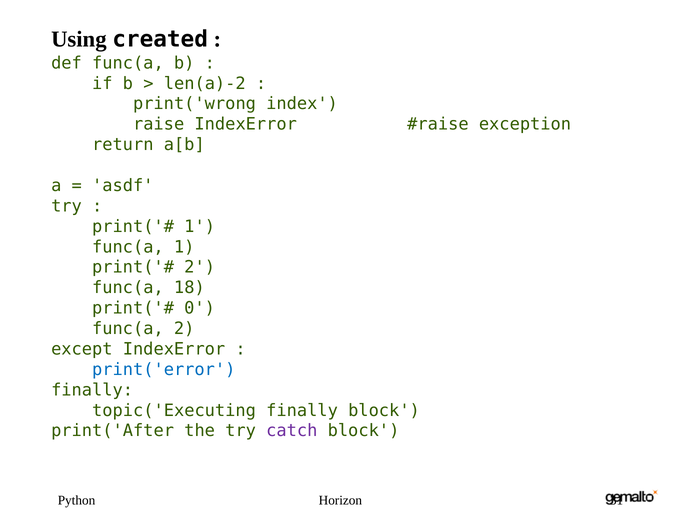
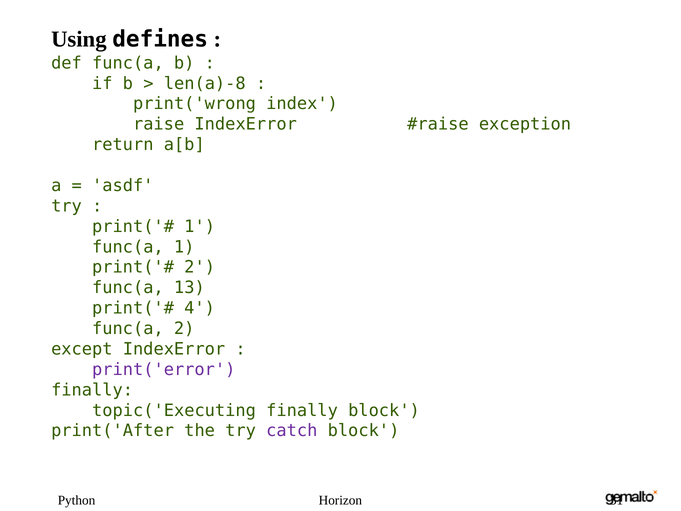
created: created -> defines (160, 39)
len(a)-2: len(a)-2 -> len(a)-8 (205, 83)
18: 18 -> 13 (189, 288)
0: 0 -> 4 (200, 308)
print('error colour: blue -> purple (164, 369)
